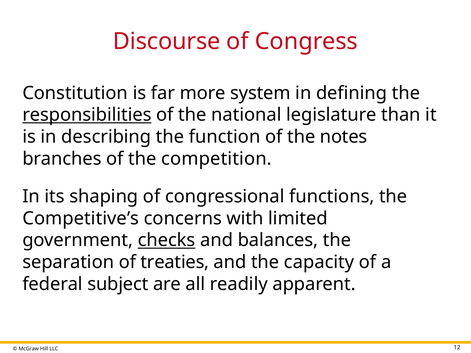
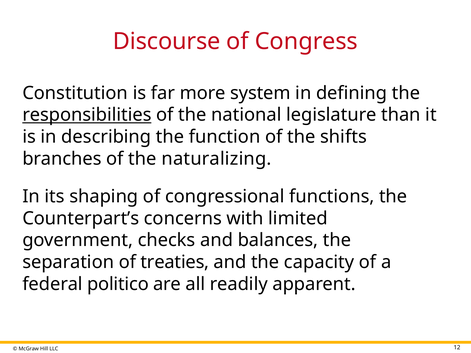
notes: notes -> shifts (343, 137)
competition: competition -> naturalizing (217, 159)
Competitive’s: Competitive’s -> Counterpart’s (81, 218)
checks underline: present -> none (167, 240)
subject: subject -> politico (118, 284)
